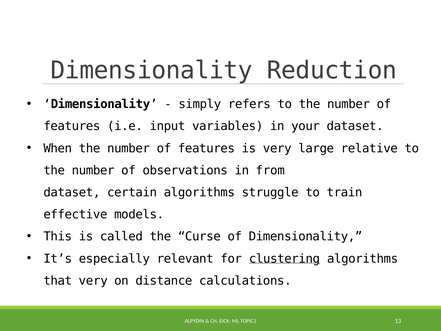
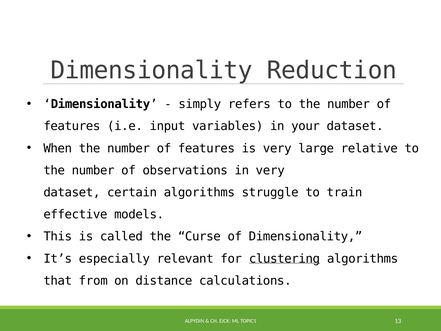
in from: from -> very (270, 170)
that very: very -> from (93, 280)
